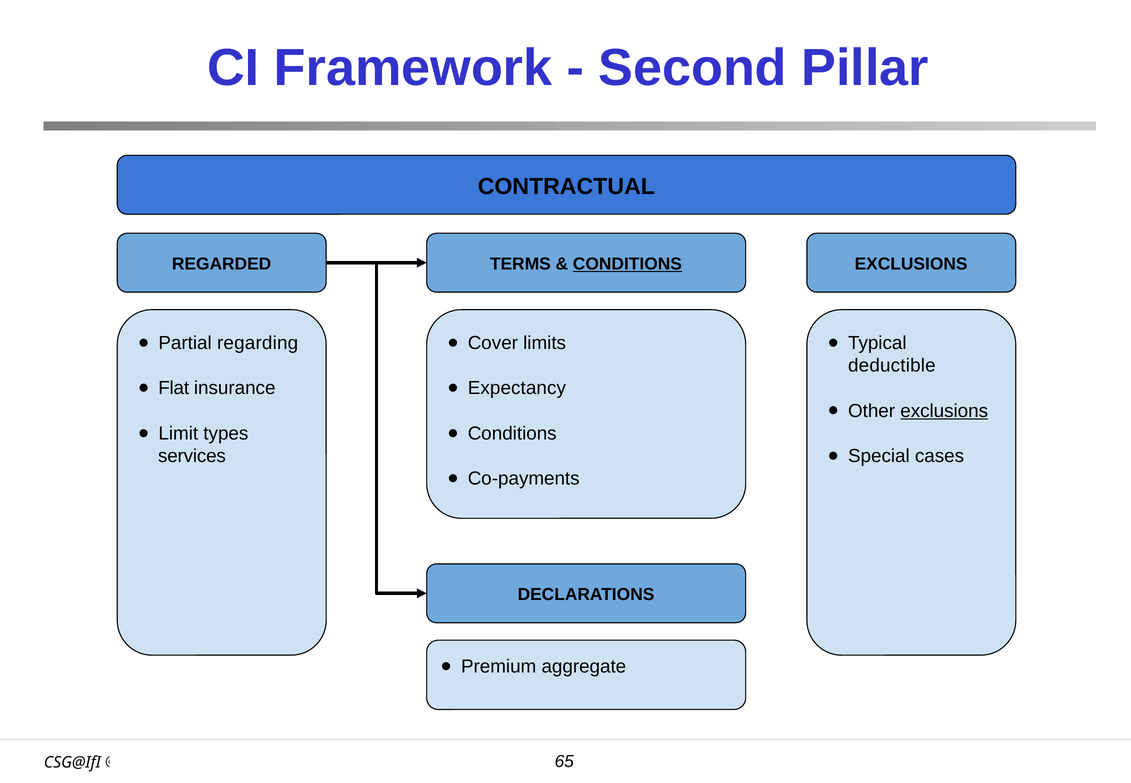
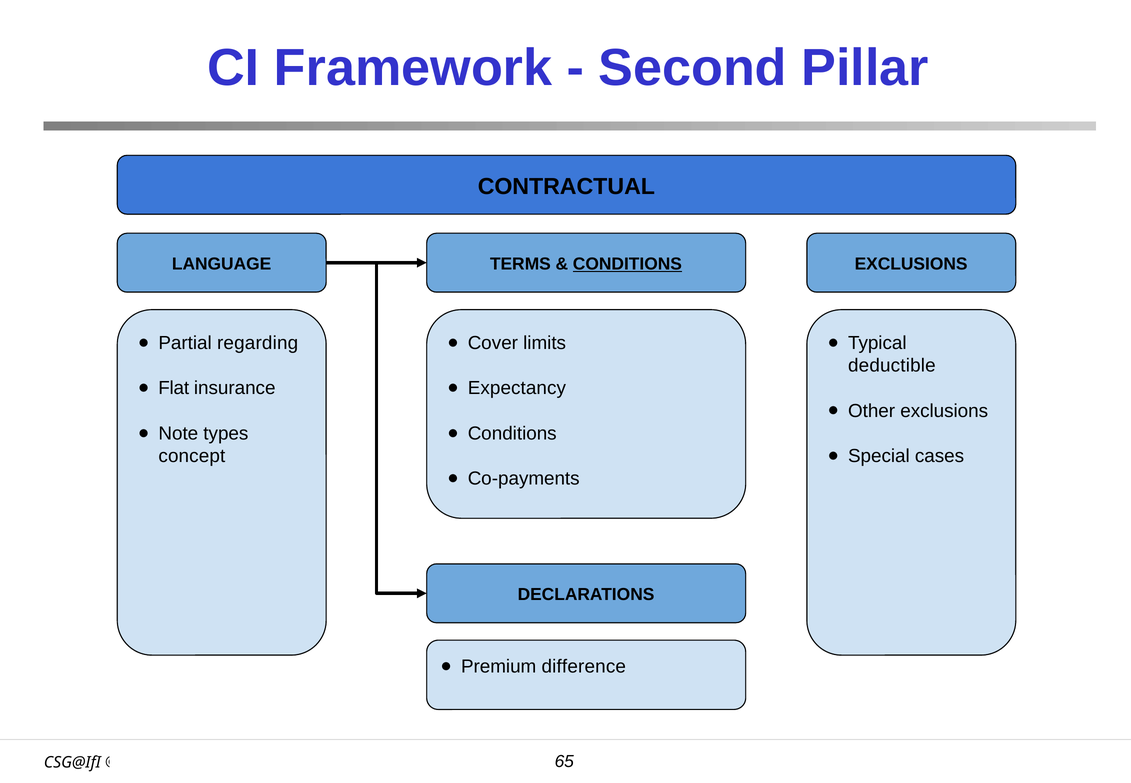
REGARDED: REGARDED -> LANGUAGE (222, 264)
exclusions underline: present -> none (944, 411)
Limit: Limit -> Note (178, 433)
services: services -> concept (192, 456)
aggregate: aggregate -> difference (584, 667)
